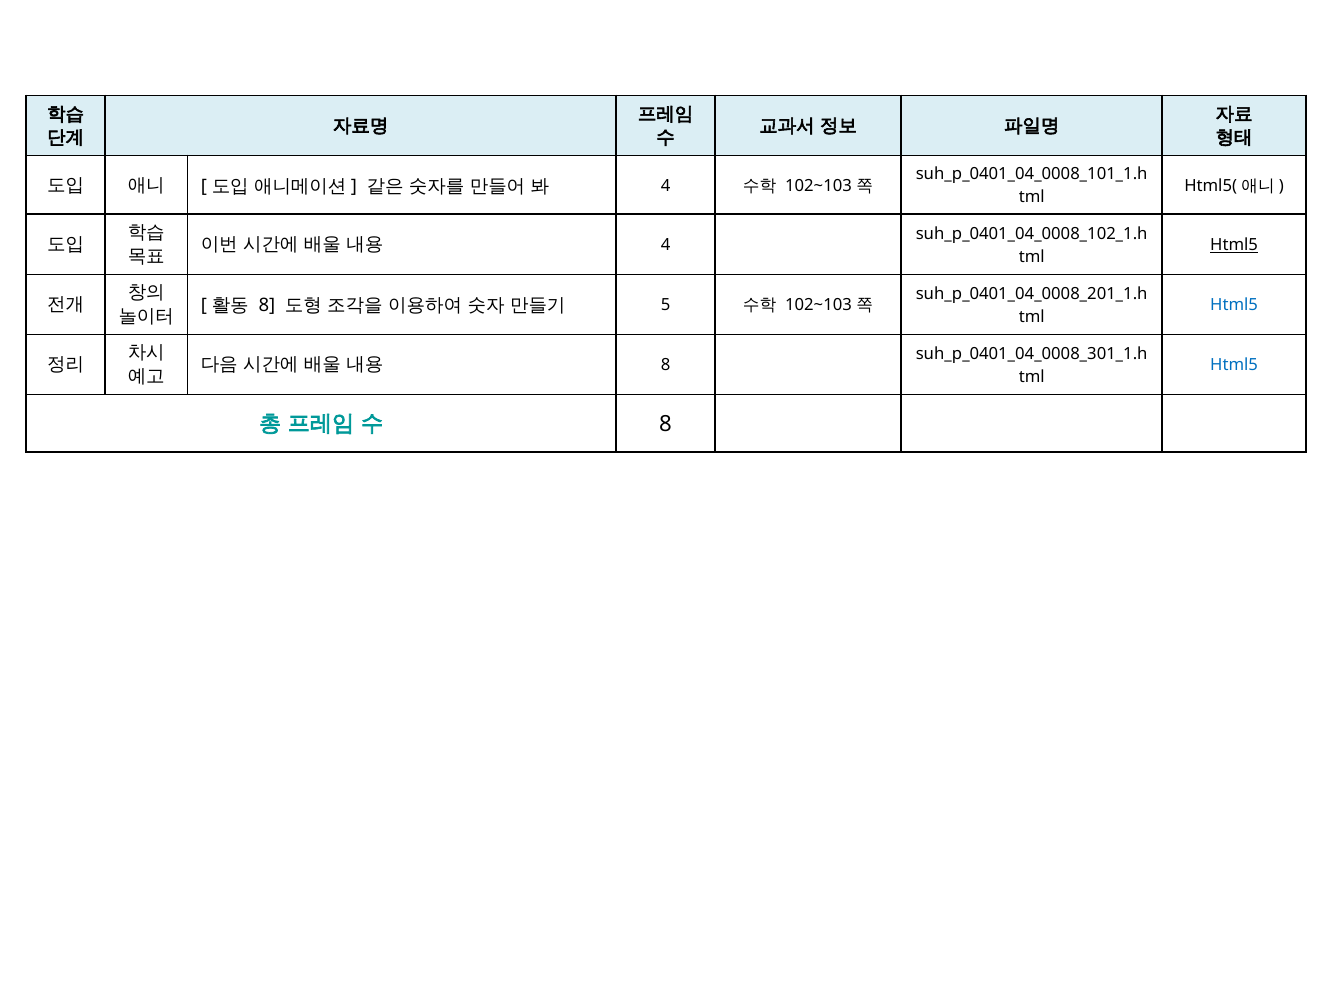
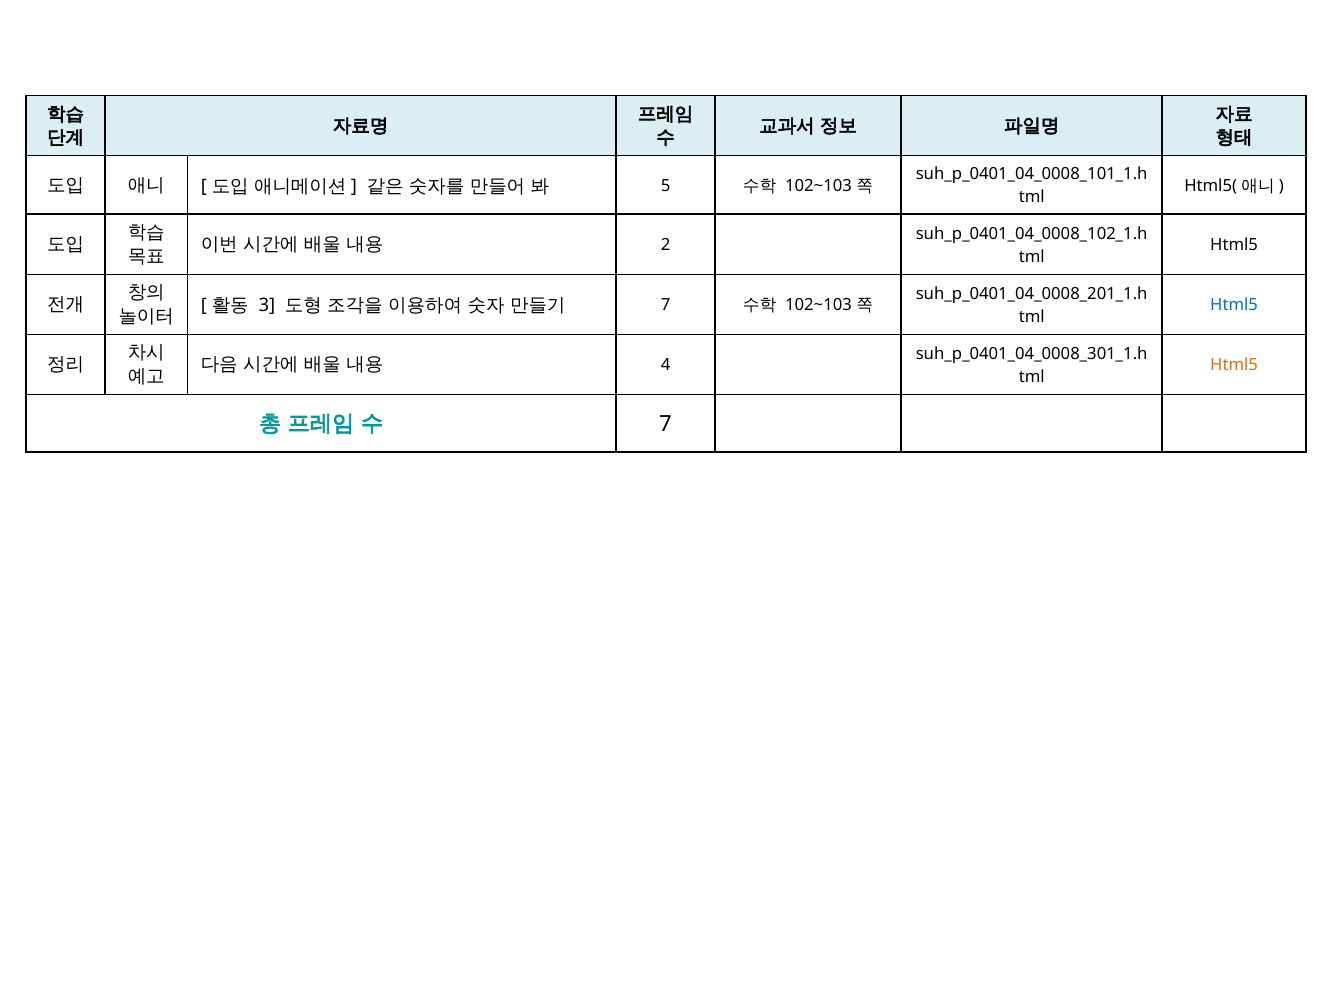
4: 4 -> 5 (666, 186)
4: 4 -> 2 (666, 245)
Html5 underline: present -> none (1234, 245)
8: 8 -> 3 (267, 305)
5: 5 -> 7 (666, 305)
8: 8 -> 4 (666, 365)
Html5 colour: blue -> orange (1234, 365)
8: 8 -> 7 (666, 424)
